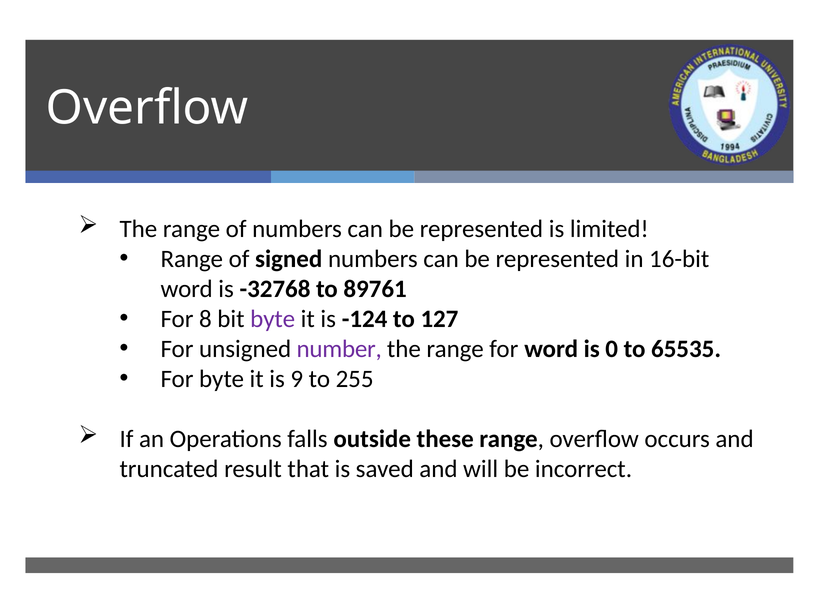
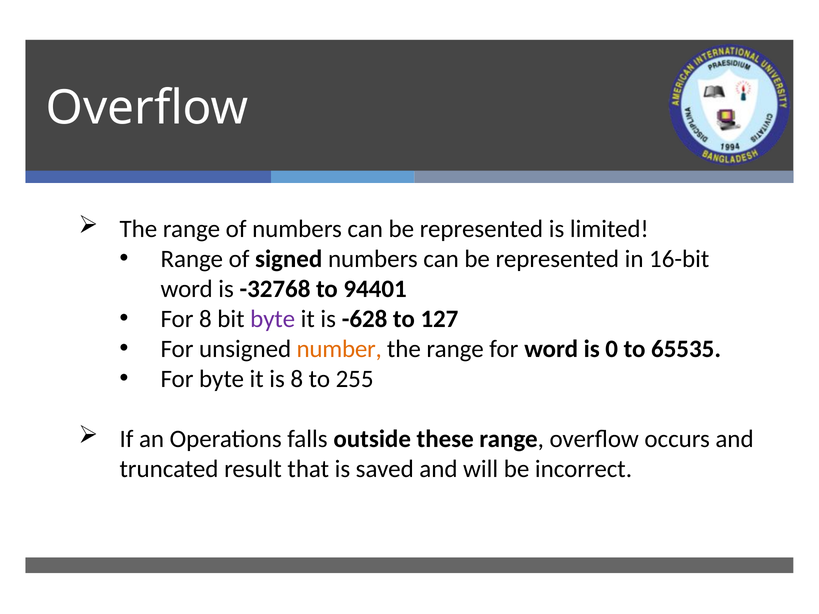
89761: 89761 -> 94401 (375, 289)
-124: -124 -> -628 (365, 319)
number colour: purple -> orange (339, 349)
is 9: 9 -> 8 (297, 379)
